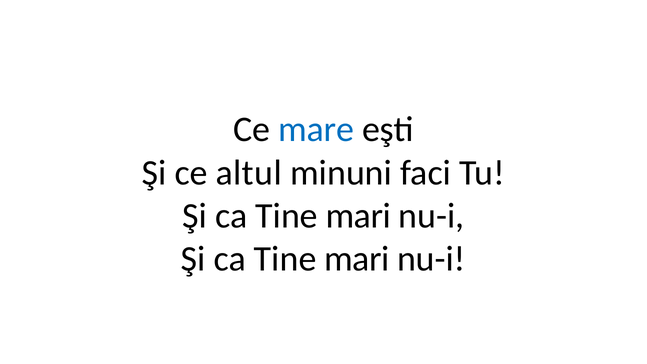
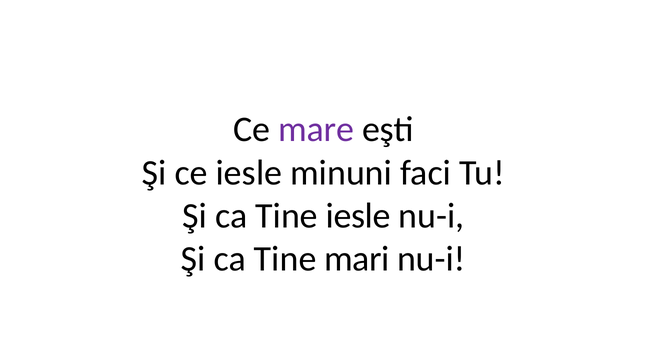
mare colour: blue -> purple (316, 130)
ce altul: altul -> iesle (249, 173)
mari: mari -> iesle (358, 216)
